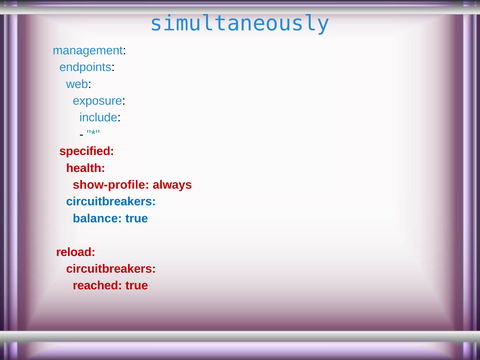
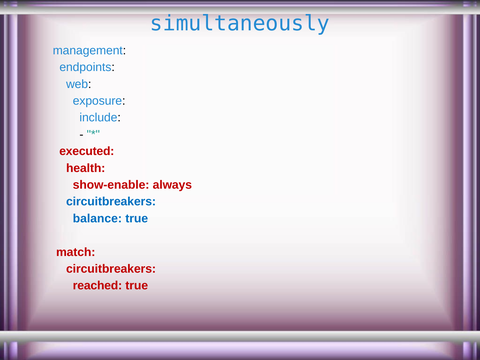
specified: specified -> executed (87, 151)
show-profile: show-profile -> show-enable (111, 185)
reload: reload -> match (76, 252)
